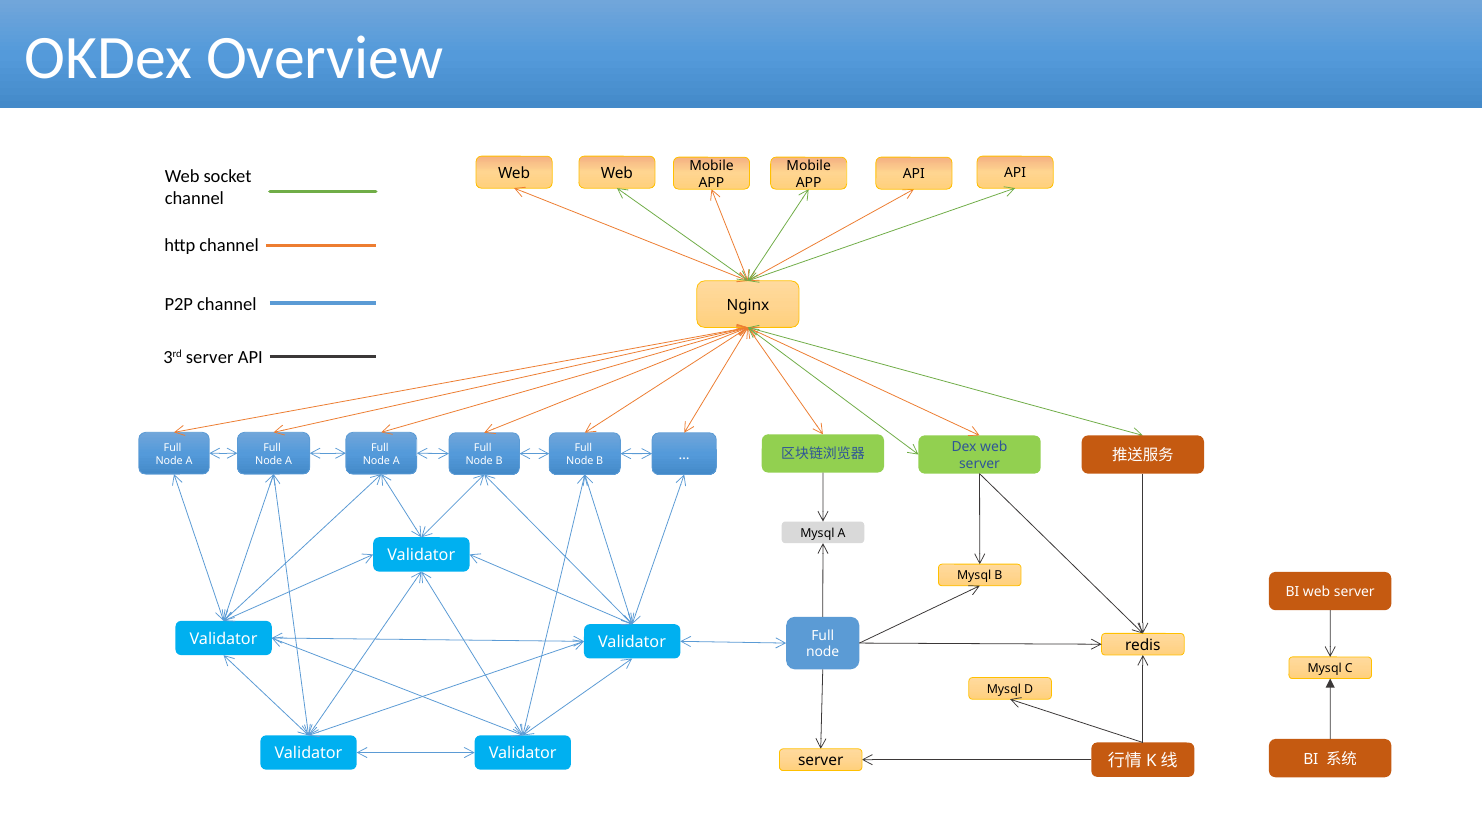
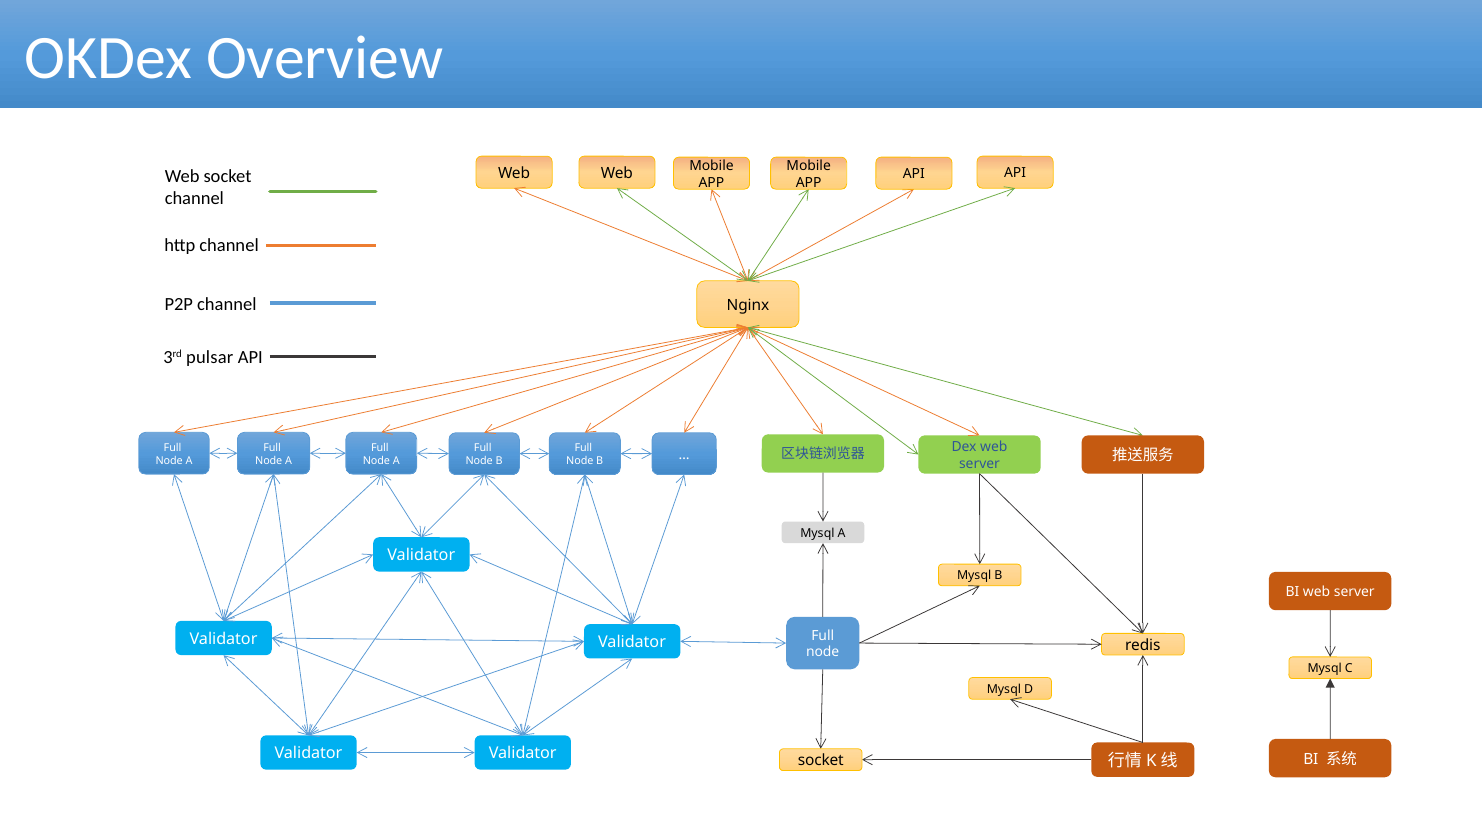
3rd server: server -> pulsar (210, 357)
server: server -> socket (821, 760)
